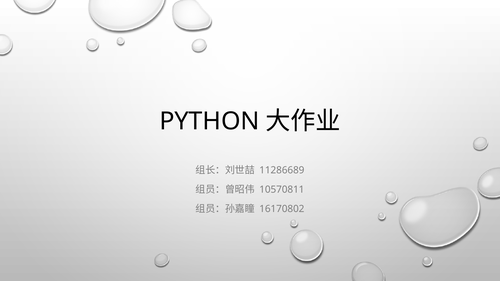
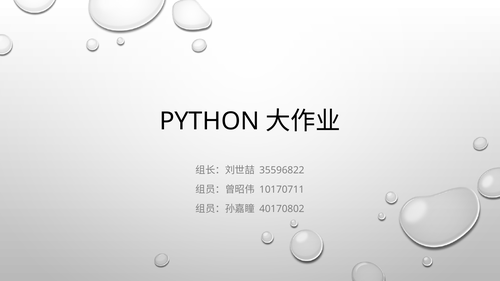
11286689: 11286689 -> 35596822 (282, 170)
10570811: 10570811 -> 10170711 (282, 190)
16170802: 16170802 -> 40170802 (282, 209)
